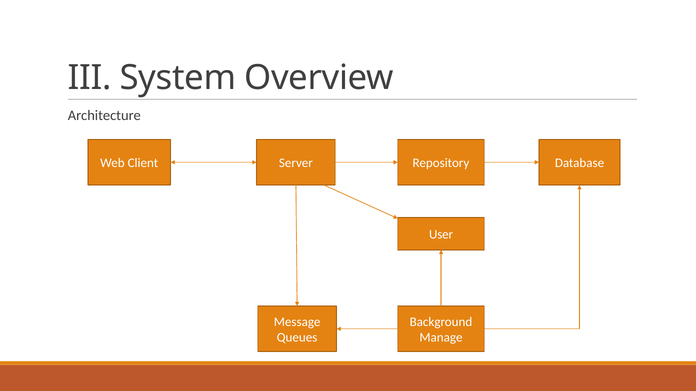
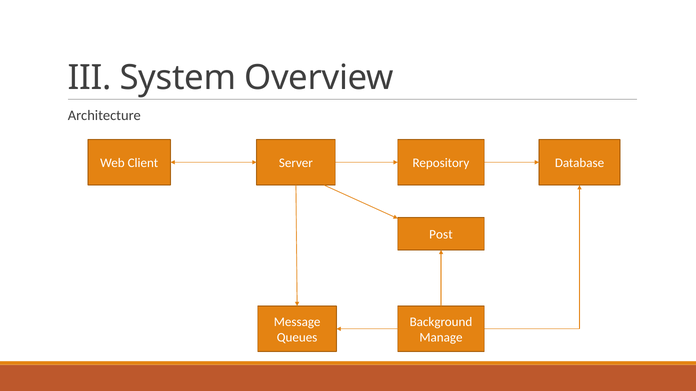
User: User -> Post (441, 235)
